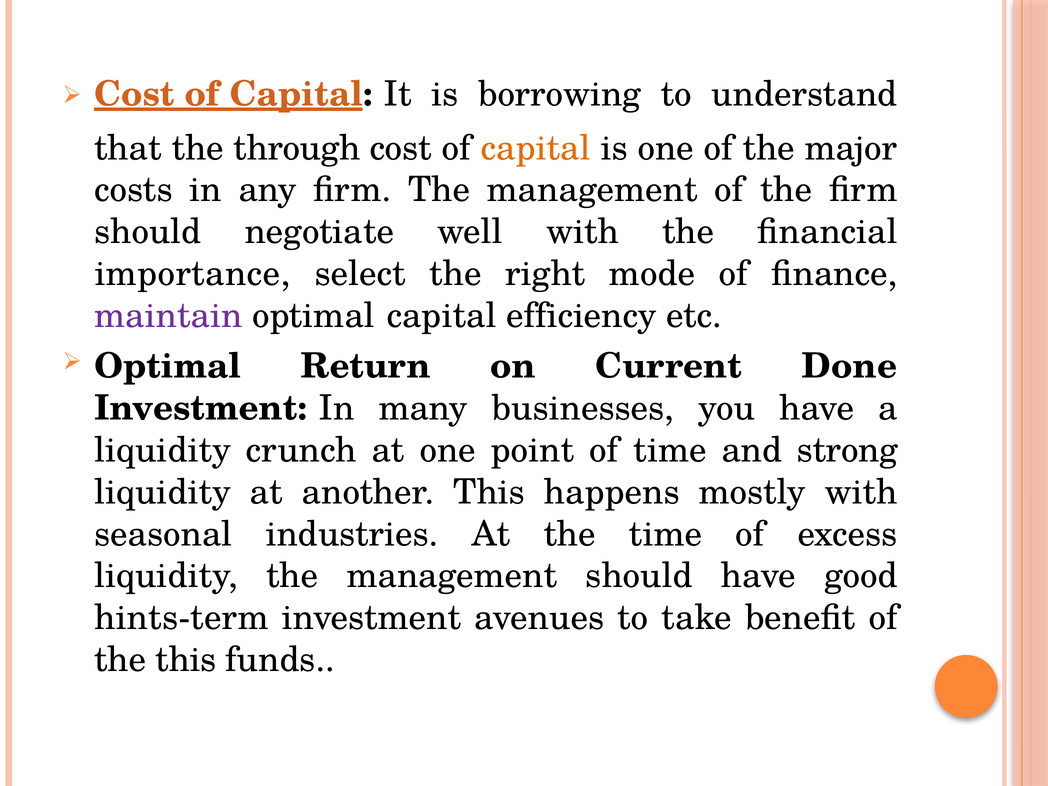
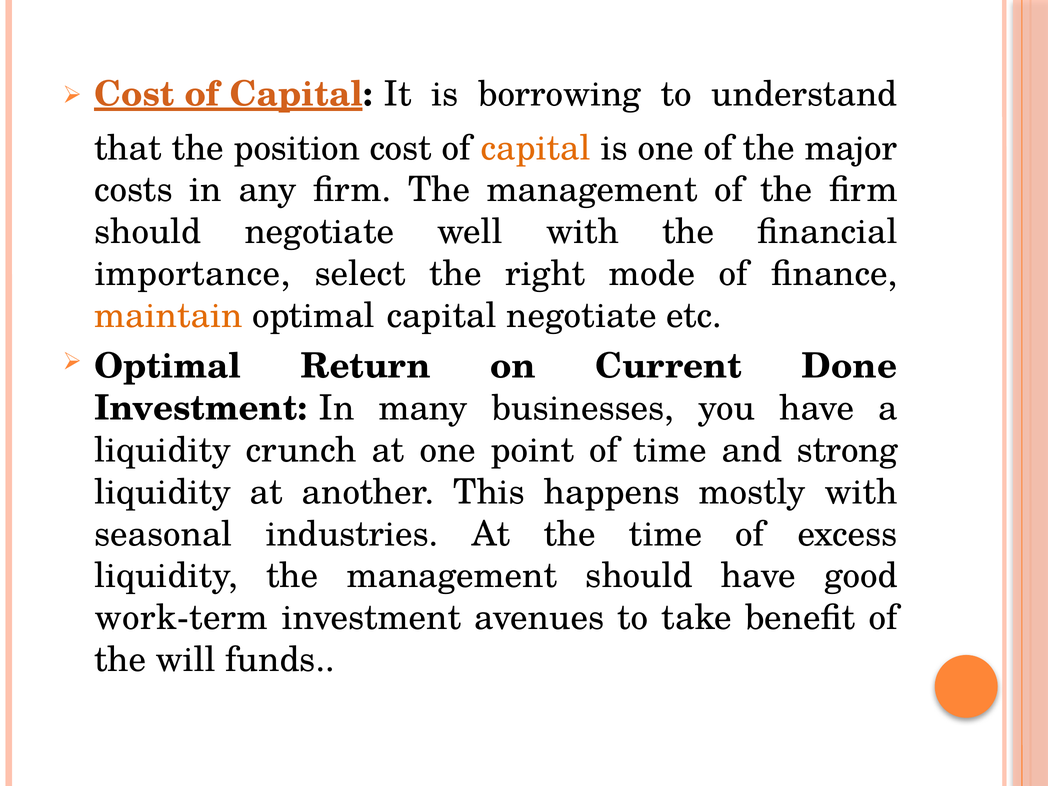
through: through -> position (297, 148)
maintain colour: purple -> orange (168, 316)
capital efficiency: efficiency -> negotiate (581, 316)
hints-term: hints-term -> work-term (181, 618)
the this: this -> will (186, 660)
